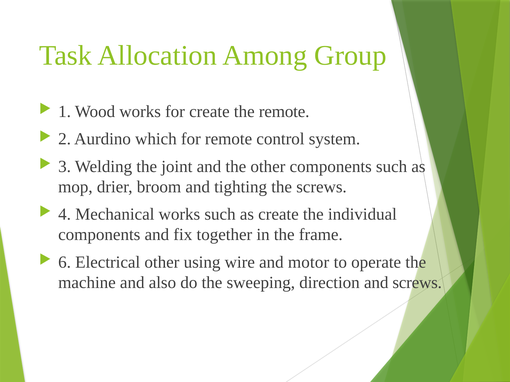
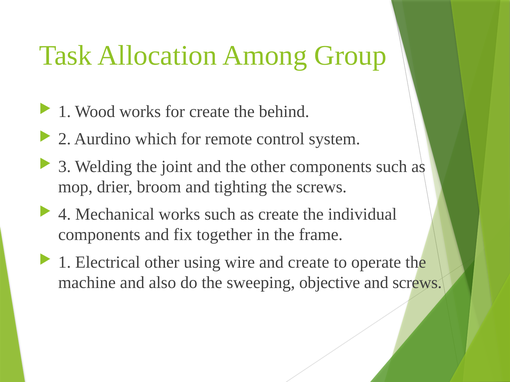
the remote: remote -> behind (284, 112)
6: 6 -> 1 (65, 262)
and motor: motor -> create (309, 262)
direction: direction -> objective (330, 283)
